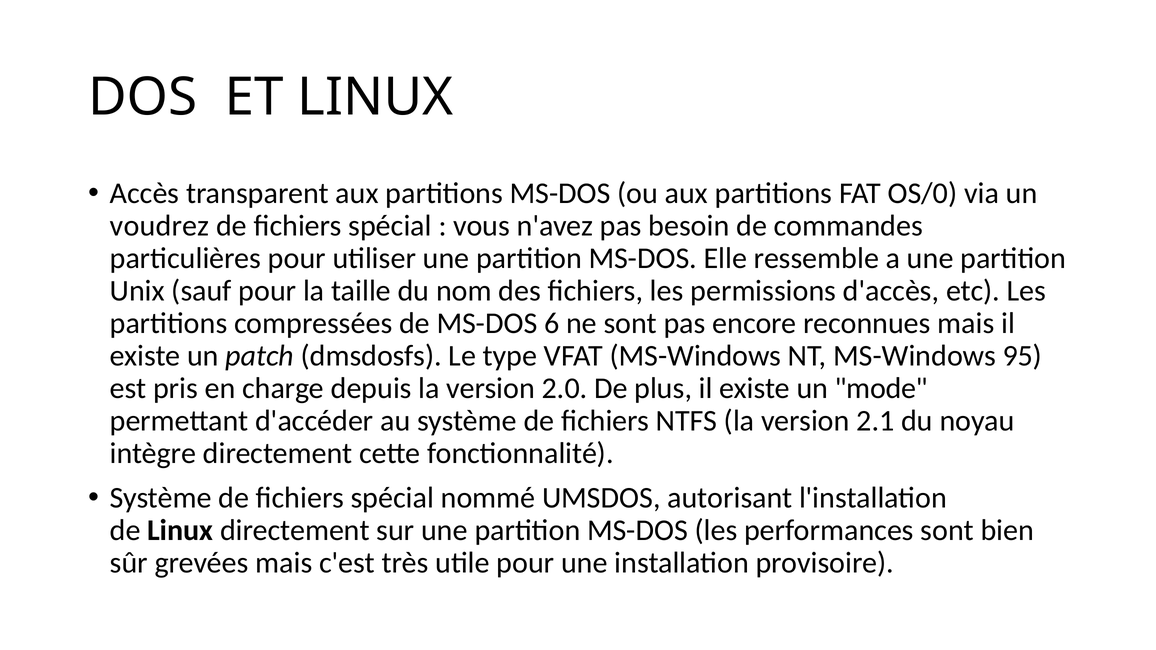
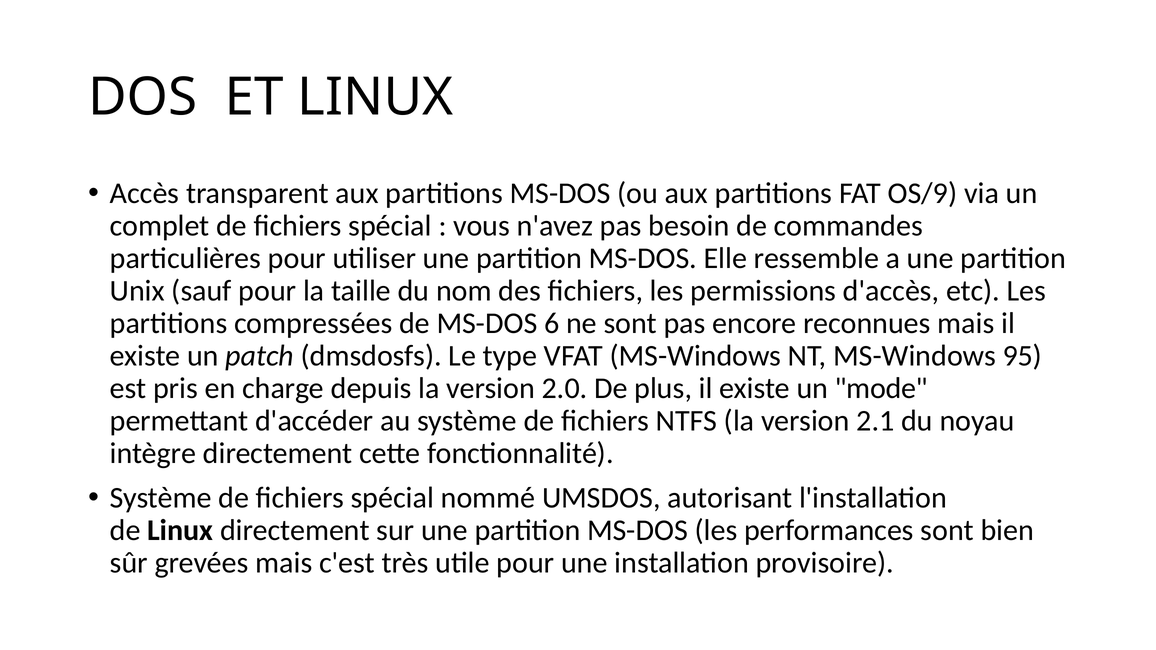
OS/0: OS/0 -> OS/9 (922, 194)
voudrez: voudrez -> complet (160, 226)
